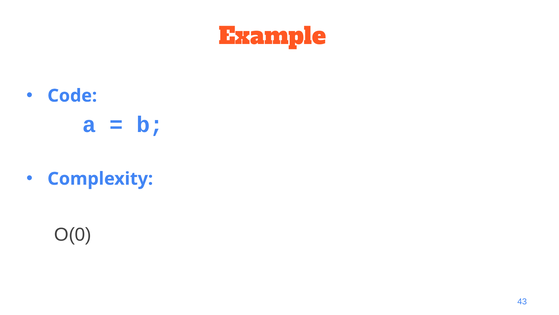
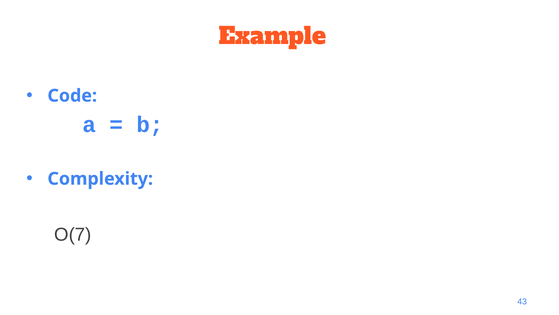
O(0: O(0 -> O(7 (73, 234)
